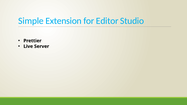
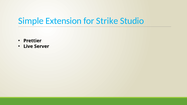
Editor: Editor -> Strike (107, 21)
